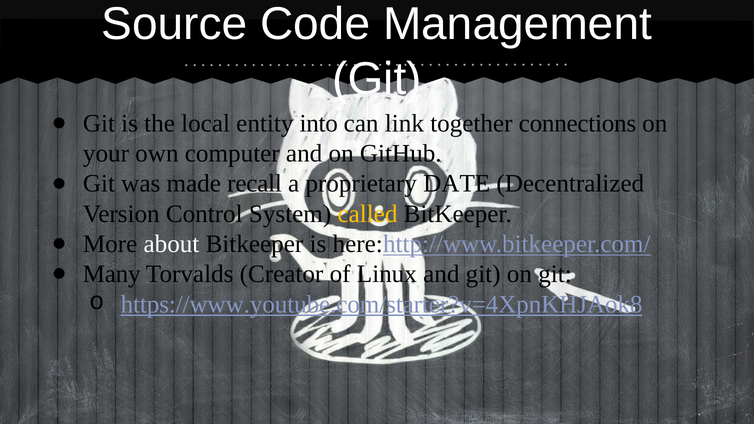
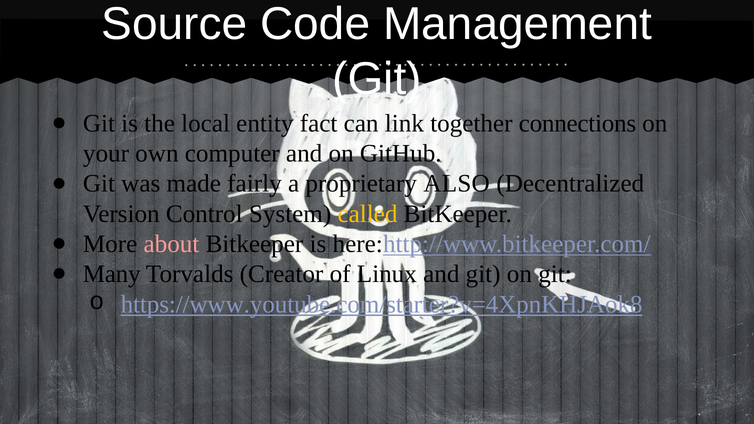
into: into -> fact (319, 123)
recall: recall -> fairly (254, 184)
DATE: DATE -> ALSO (457, 184)
about colour: white -> pink (171, 244)
